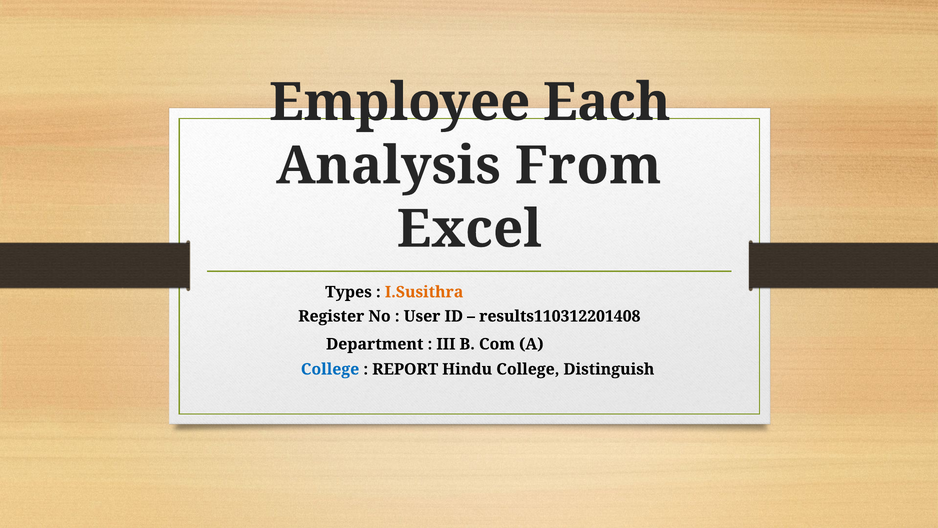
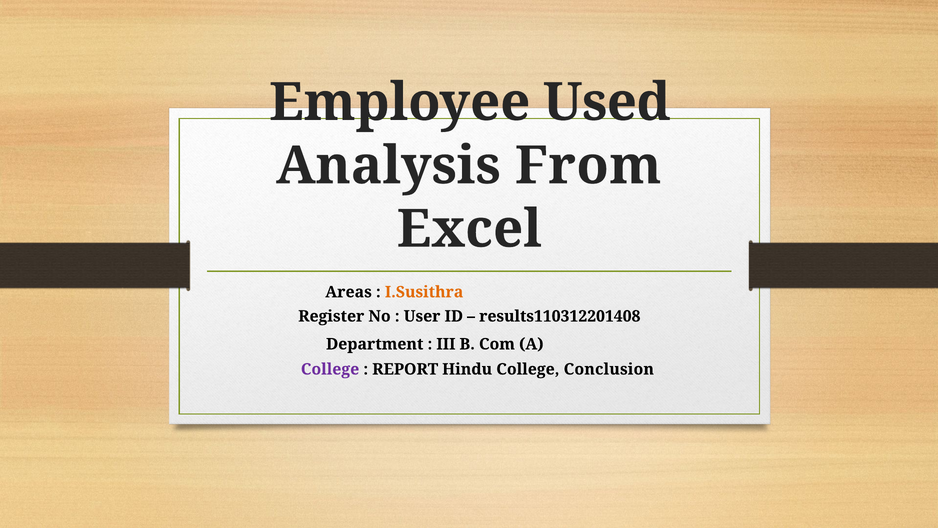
Each: Each -> Used (607, 102)
Types: Types -> Areas (349, 292)
College colour: blue -> purple (330, 369)
Distinguish: Distinguish -> Conclusion (609, 369)
